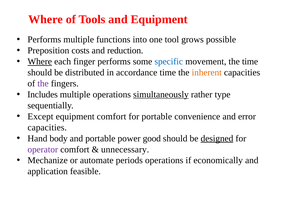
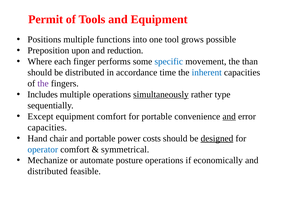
Where: Where -> Permit (46, 19)
Performs: Performs -> Positions (44, 40)
costs: costs -> upon (81, 51)
Where underline: present -> none (40, 62)
the time: time -> than (250, 62)
inherent colour: orange -> blue (207, 73)
and underline: none -> present (229, 117)
body: body -> chair (59, 139)
good: good -> costs (152, 139)
operator colour: purple -> blue (43, 150)
unnecessary: unnecessary -> symmetrical (125, 150)
periods: periods -> posture (129, 161)
application: application -> distributed (48, 172)
